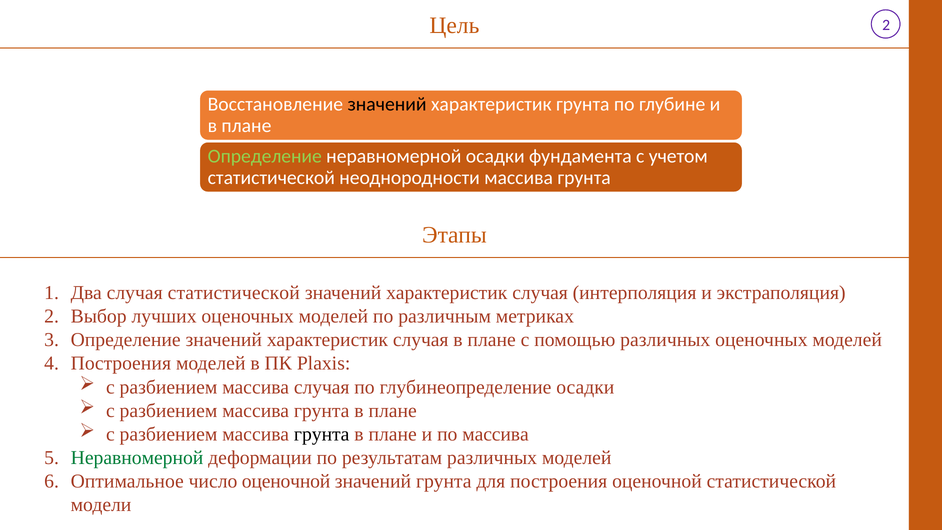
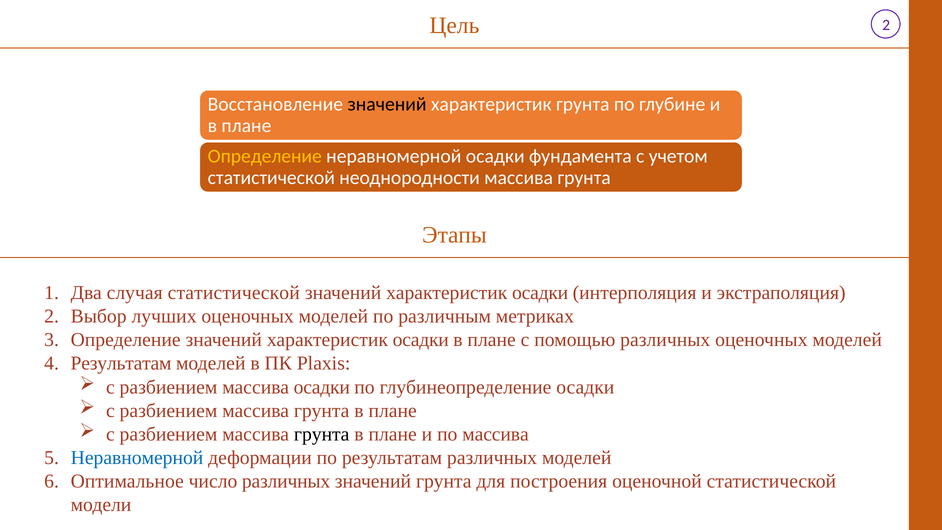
Определение colour: light green -> yellow (265, 156)
случая: случая -> осадки (540, 293)
Определение значений характеристик случая: случая -> осадки (421, 340)
Построения: Построения -> Результатам (121, 363)
массива случая: случая -> осадки (322, 387)
Неравномерной colour: green -> blue (137, 458)
число оценочной: оценочной -> различных (286, 481)
